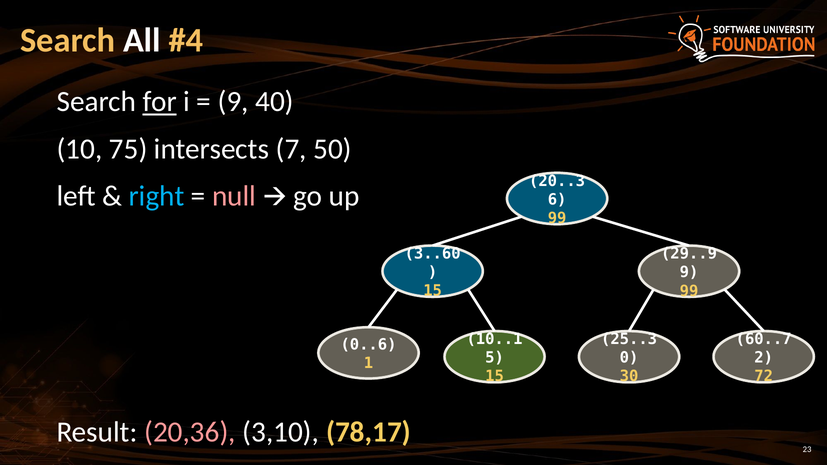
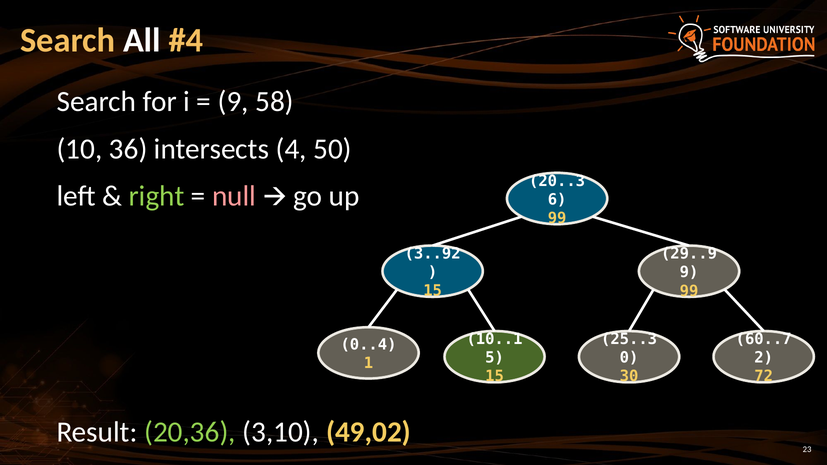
for underline: present -> none (160, 102)
40: 40 -> 58 (275, 102)
75: 75 -> 36 (128, 149)
7: 7 -> 4 (291, 149)
right colour: light blue -> light green (157, 196)
3..60: 3..60 -> 3..92 (433, 254)
0..6: 0..6 -> 0..4 (368, 345)
20,36 colour: pink -> light green (190, 432)
78,17: 78,17 -> 49,02 (369, 432)
